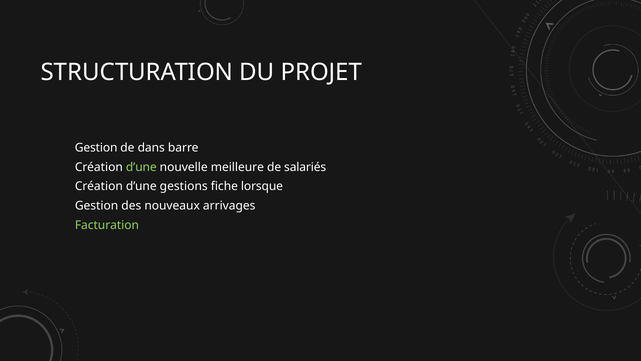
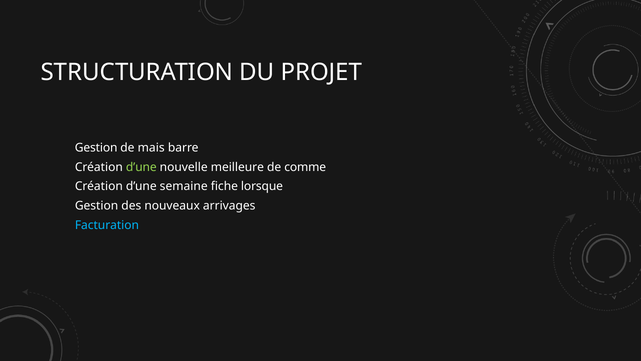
dans: dans -> mais (151, 147)
salariés: salariés -> comme (305, 167)
gestions: gestions -> semaine (184, 186)
Facturation colour: light green -> light blue (107, 225)
